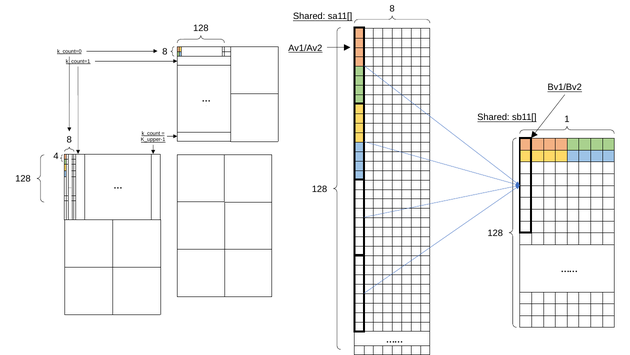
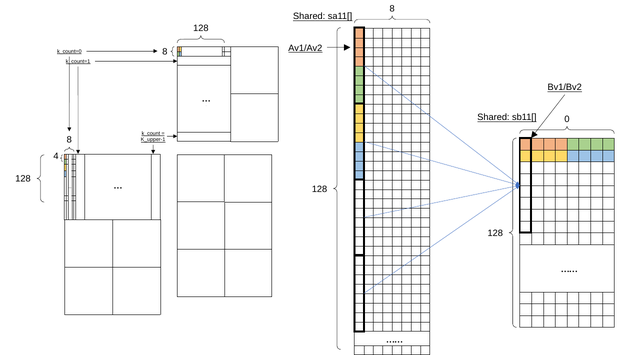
1: 1 -> 0 (567, 119)
